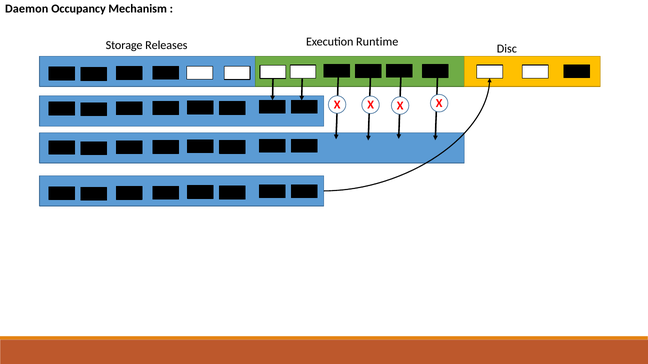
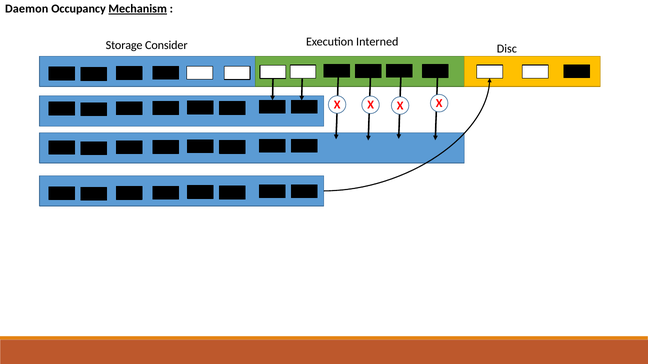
Mechanism underline: none -> present (138, 9)
Runtime: Runtime -> Interned (377, 42)
Releases: Releases -> Consider (166, 45)
